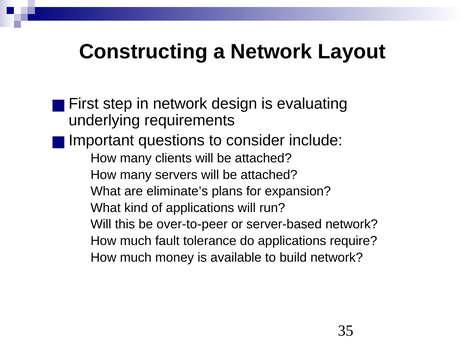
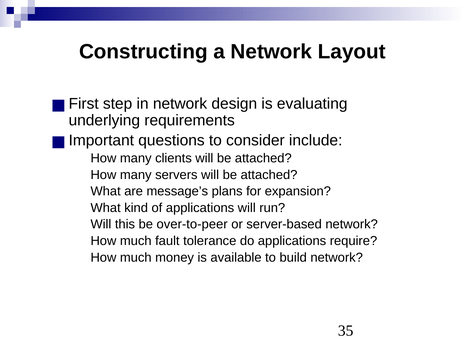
eliminate’s: eliminate’s -> message’s (177, 191)
